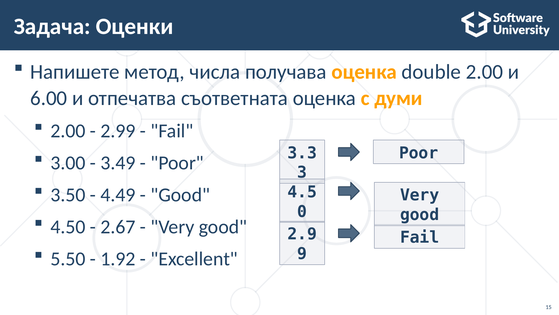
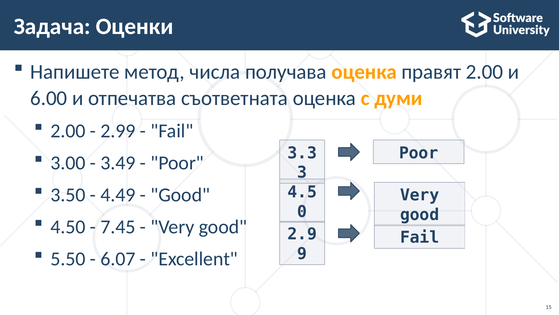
double: double -> правят (431, 72)
2.67: 2.67 -> 7.45 (118, 227)
1.92: 1.92 -> 6.07 (118, 258)
